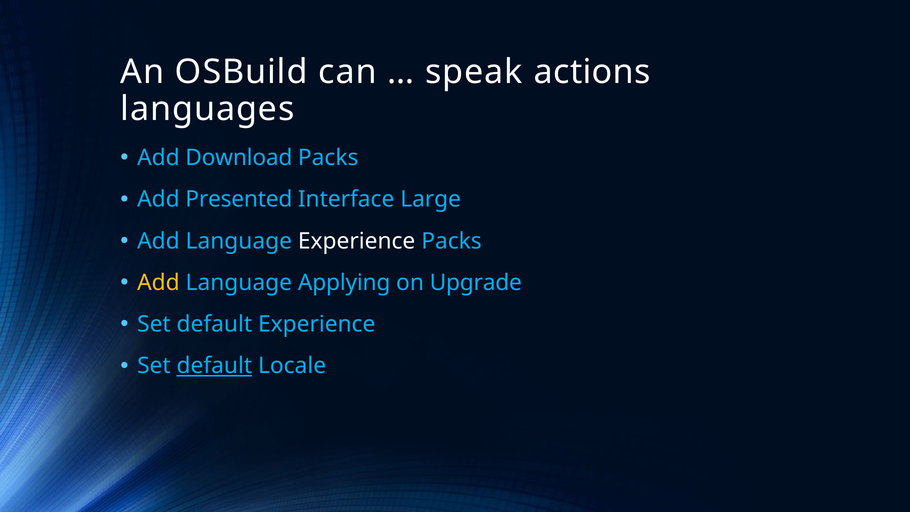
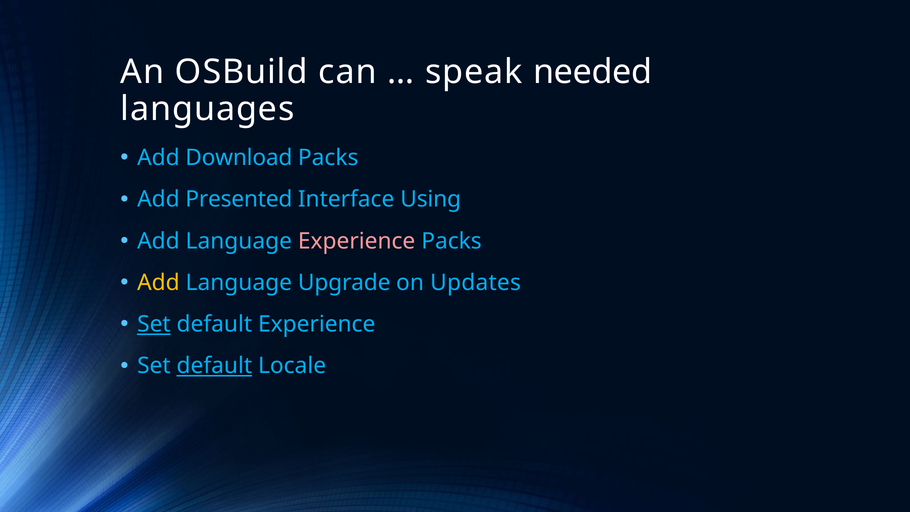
actions: actions -> needed (593, 72)
Large: Large -> Using (431, 199)
Experience colour: white -> pink (357, 241)
Applying: Applying -> Upgrade (344, 283)
Upgrade: Upgrade -> Updates (476, 283)
Set underline: none -> present (154, 324)
